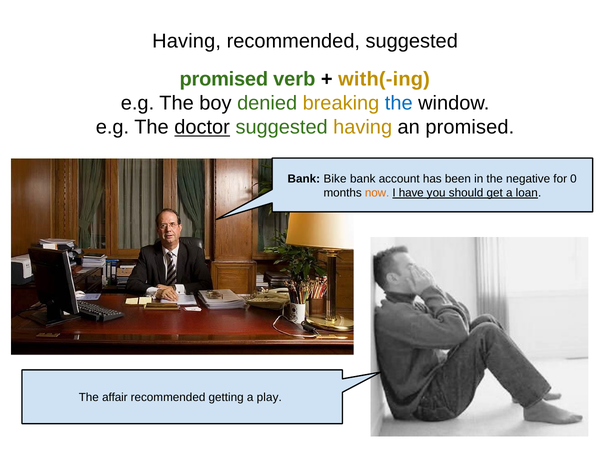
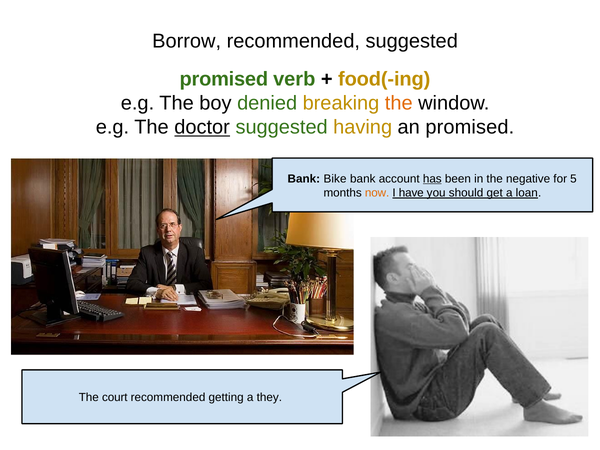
Having: Having -> Borrow (187, 41)
with(-ing: with(-ing -> food(-ing (384, 79)
the colour: blue -> orange (399, 103)
has underline: none -> present (432, 179)
0: 0 -> 5 (573, 179)
affair: affair -> court (115, 398)
play: play -> they (269, 398)
